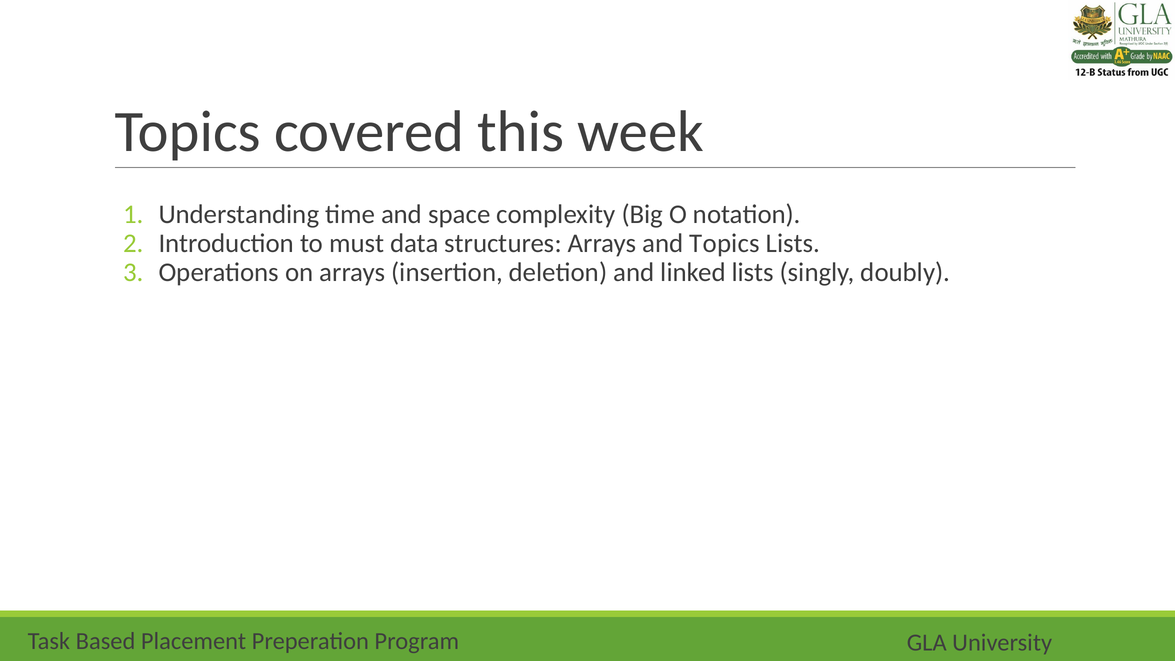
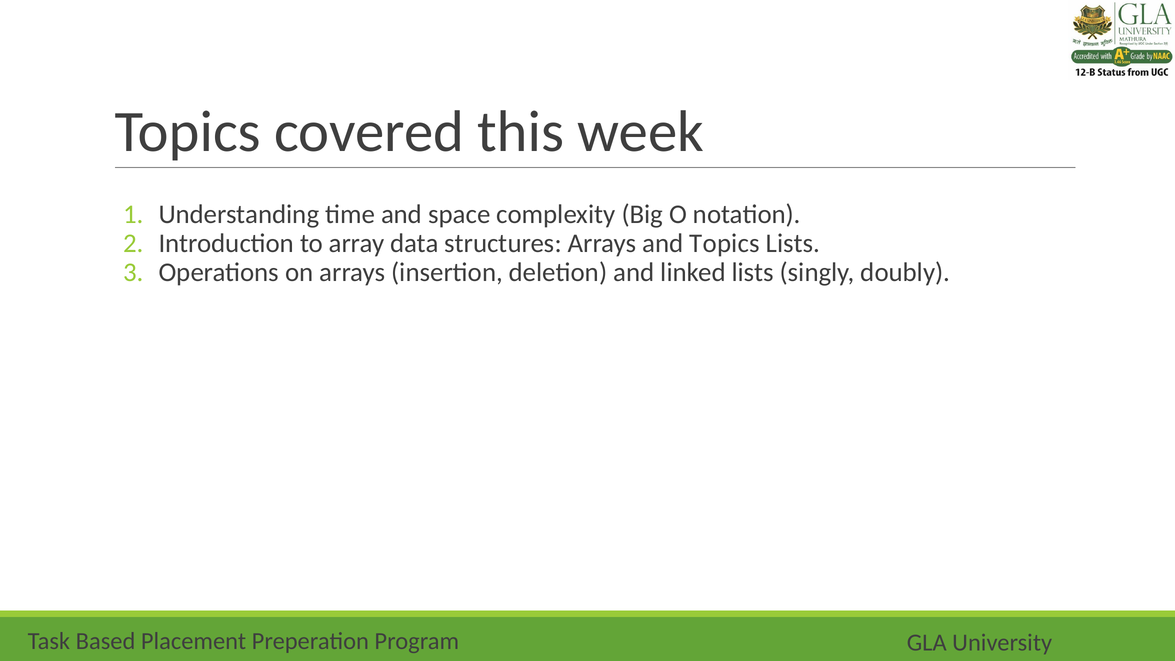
must: must -> array (357, 243)
